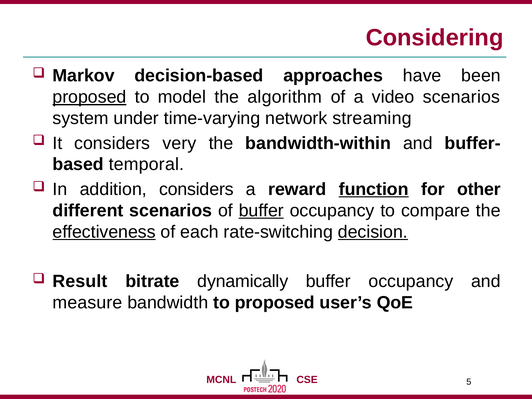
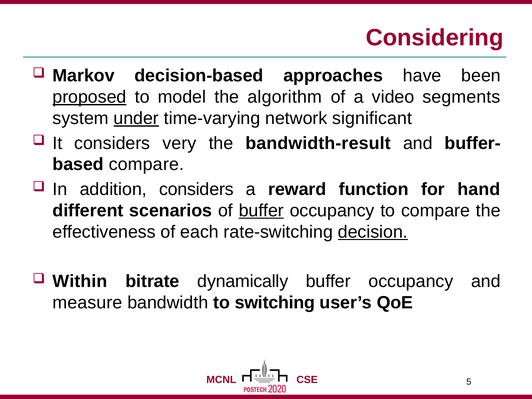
video scenarios: scenarios -> segments (461, 97)
under underline: none -> present (136, 118)
streaming: streaming -> significant (372, 118)
bandwidth-within: bandwidth-within -> bandwidth-result (318, 143)
temporal: temporal -> compare (146, 164)
function underline: present -> none (374, 189)
other: other -> hand (479, 189)
effectiveness underline: present -> none (104, 232)
Result: Result -> Within (80, 281)
to proposed: proposed -> switching (275, 303)
